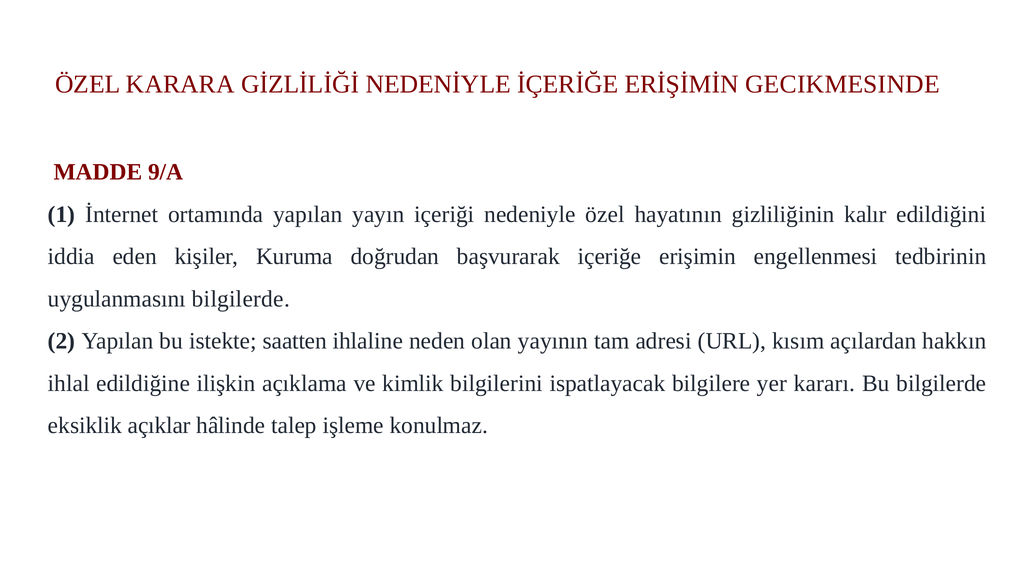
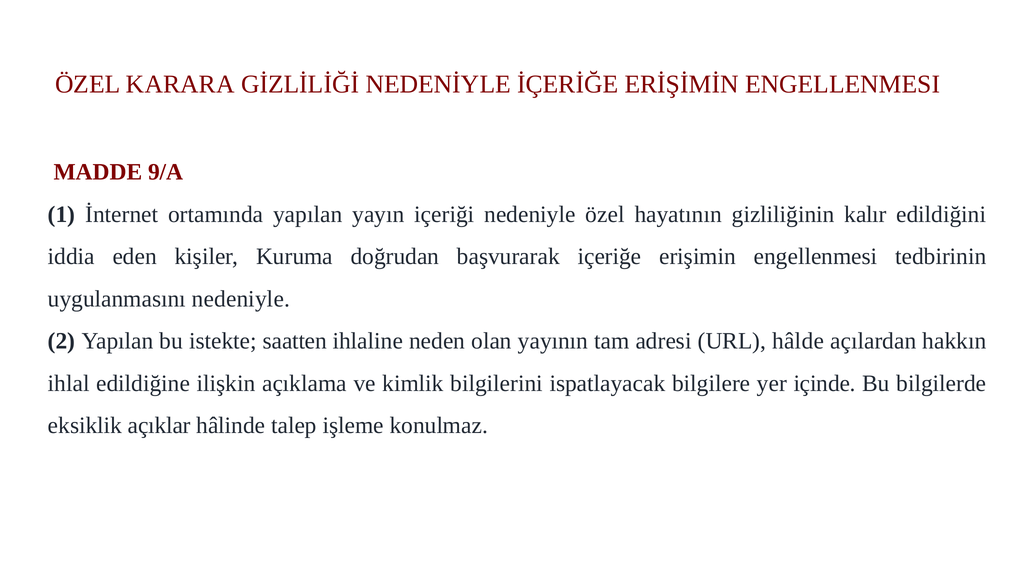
ERİŞİMİN GECIKMESINDE: GECIKMESINDE -> ENGELLENMESI (843, 84)
uygulanmasını bilgilerde: bilgilerde -> nedeniyle (241, 299)
kısım: kısım -> hâlde (798, 341)
kararı: kararı -> içinde (825, 383)
